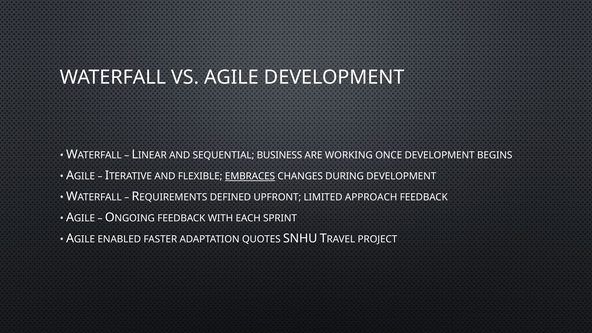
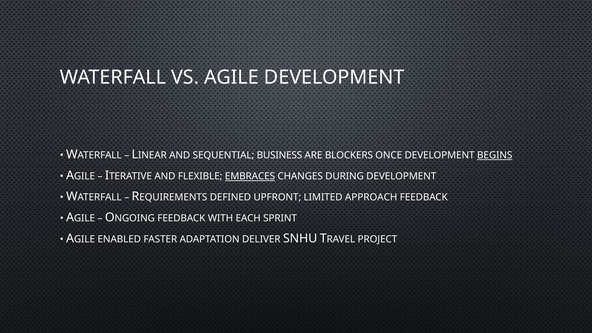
WORKING: WORKING -> BLOCKERS (349, 155)
BEGINS underline: none -> present (495, 155)
QUOTES: QUOTES -> DELIVER (261, 239)
